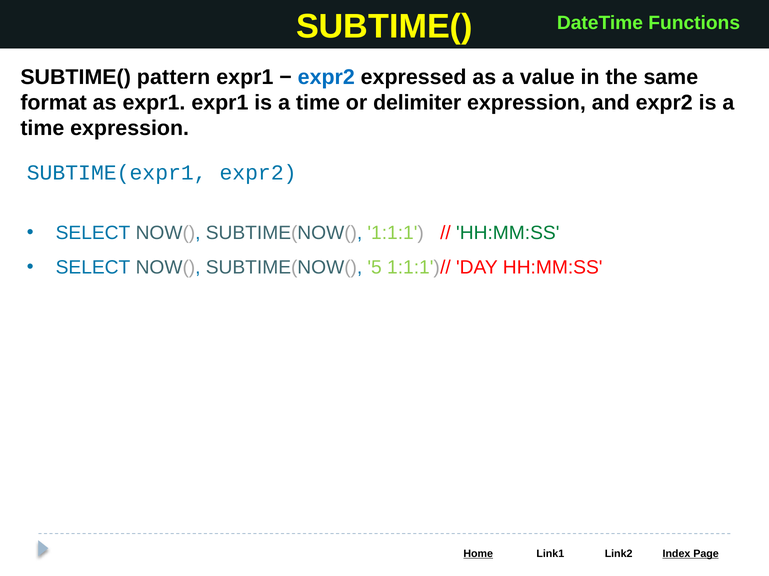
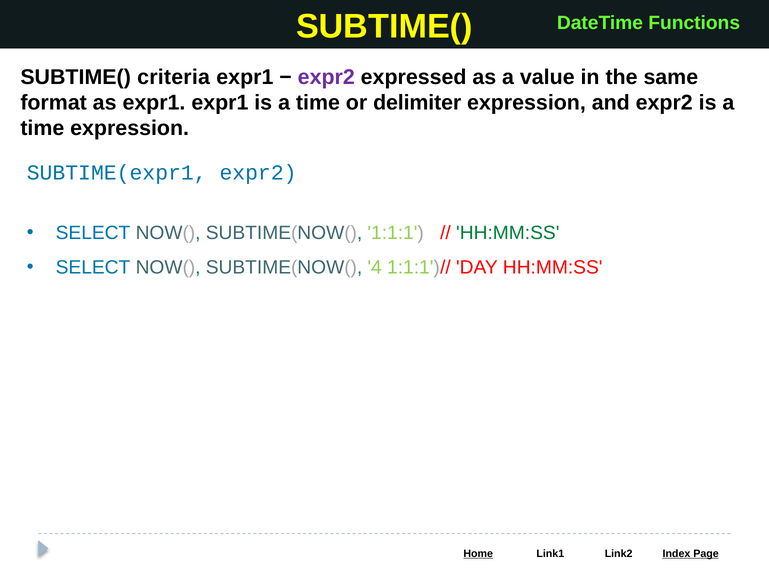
pattern: pattern -> criteria (174, 77)
expr2 colour: blue -> purple (326, 77)
5: 5 -> 4 (375, 268)
